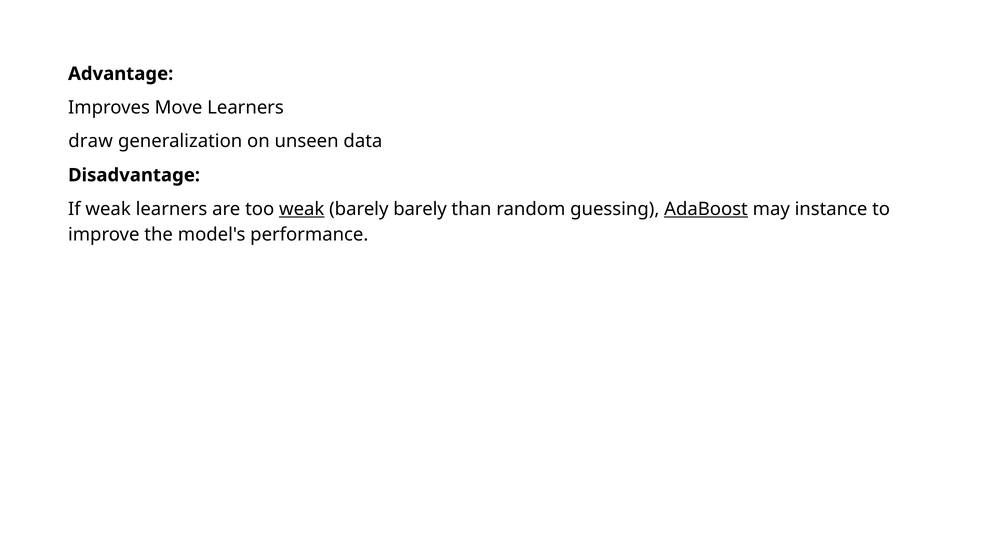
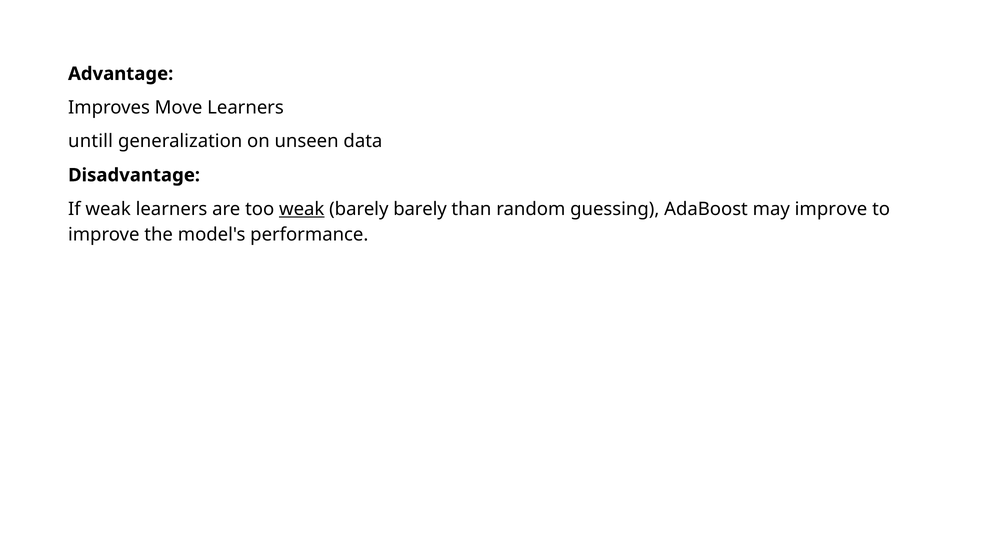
draw: draw -> untill (91, 141)
AdaBoost underline: present -> none (706, 209)
may instance: instance -> improve (831, 209)
